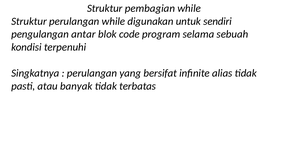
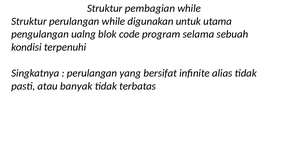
sendiri: sendiri -> utama (218, 21)
antar: antar -> ualng (84, 34)
